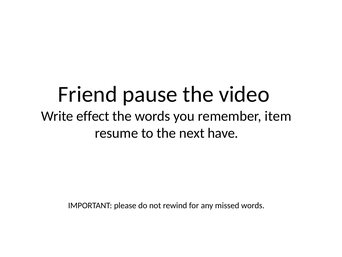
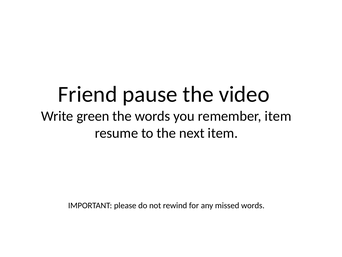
effect: effect -> green (93, 116)
next have: have -> item (223, 133)
